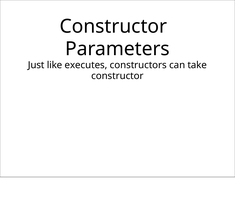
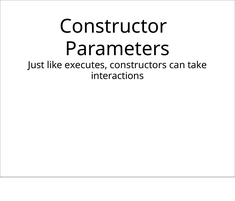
constructor: constructor -> interactions (117, 76)
